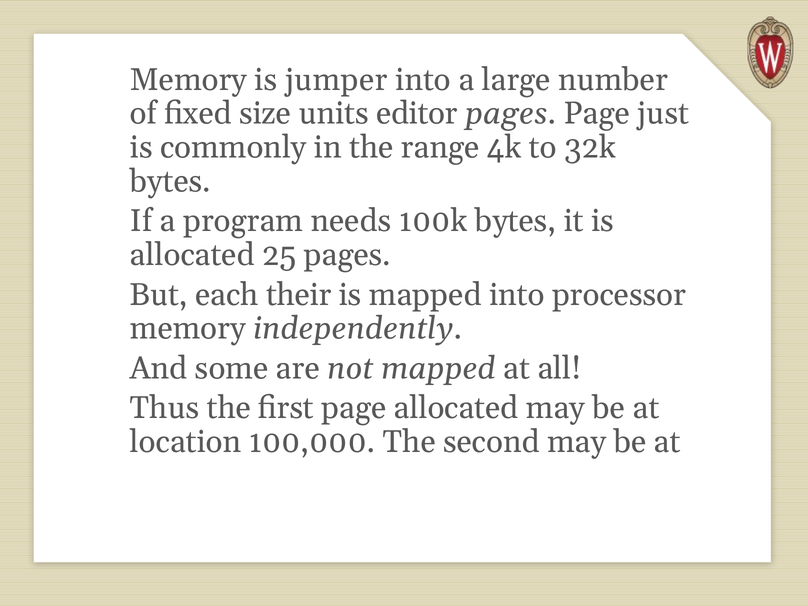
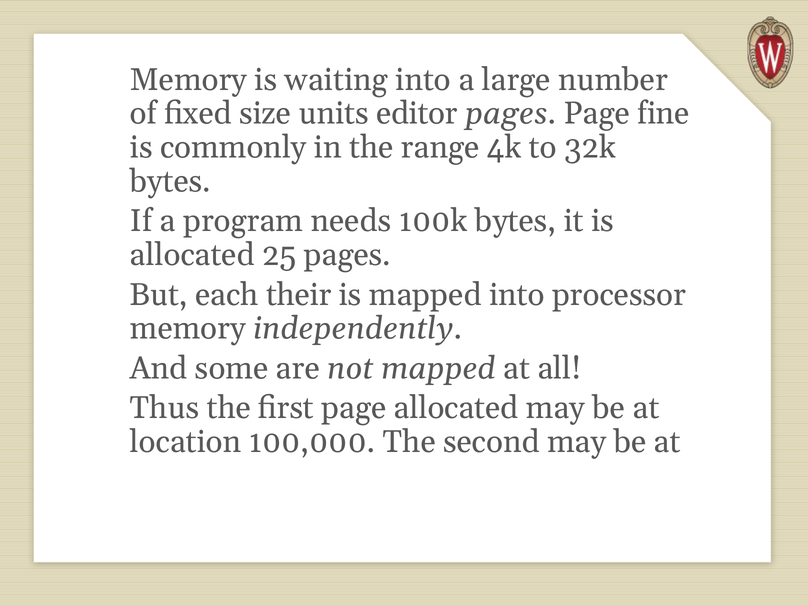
jumper: jumper -> waiting (336, 80)
just: just -> fine (663, 114)
